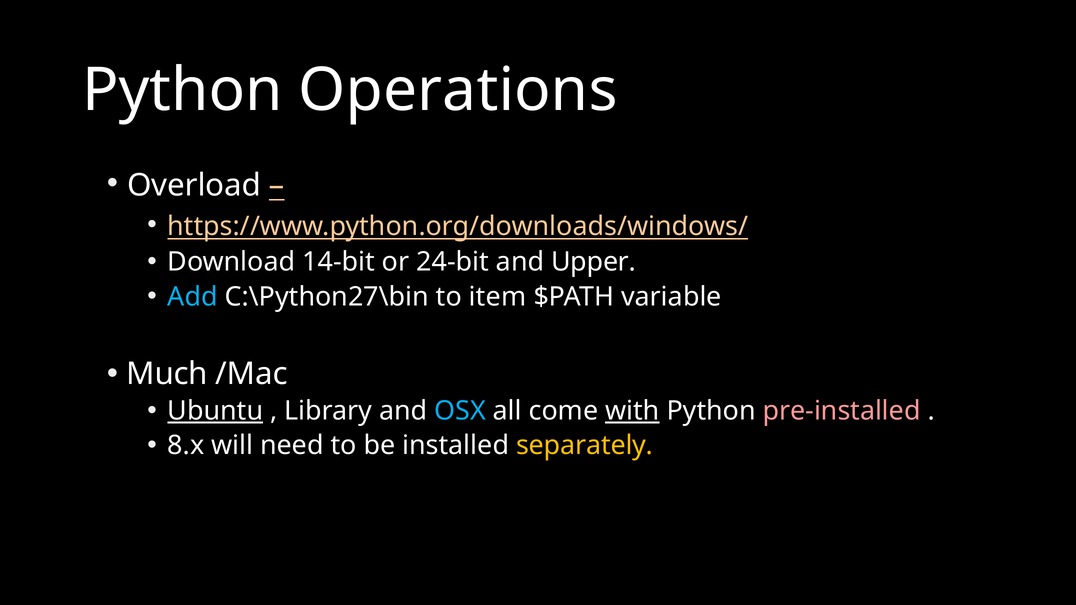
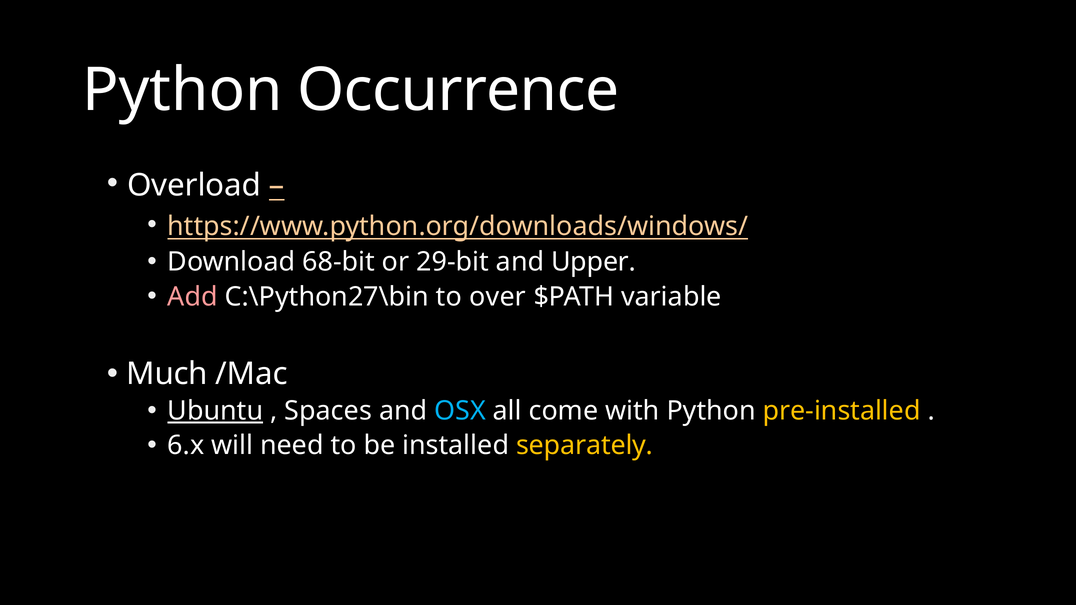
Operations: Operations -> Occurrence (458, 90)
14-bit: 14-bit -> 68-bit (339, 262)
24-bit: 24-bit -> 29-bit (453, 262)
Add colour: light blue -> pink (193, 297)
item: item -> over (498, 297)
Library: Library -> Spaces (328, 411)
with underline: present -> none (632, 411)
pre-installed colour: pink -> yellow (842, 411)
8.x: 8.x -> 6.x (186, 446)
